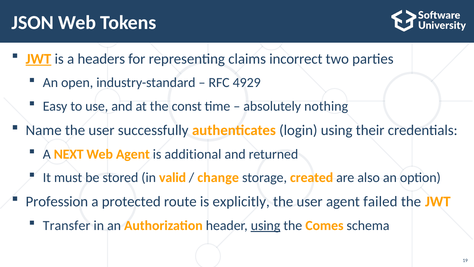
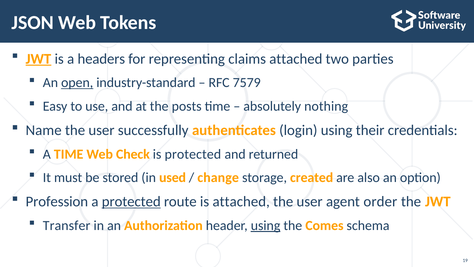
claims incorrect: incorrect -> attached (296, 59)
open underline: none -> present (77, 83)
4929: 4929 -> 7579 (247, 83)
const: const -> posts (187, 106)
A NEXT: NEXT -> TIME (69, 154)
Web Agent: Agent -> Check (133, 154)
is additional: additional -> protected (193, 154)
valid: valid -> used (173, 177)
protected underline: none -> present (131, 201)
is explicitly: explicitly -> attached (241, 201)
failed: failed -> order (380, 201)
